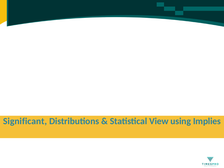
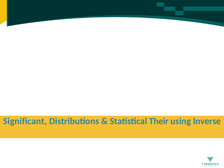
View: View -> Their (159, 121)
Implies: Implies -> Inverse (207, 121)
